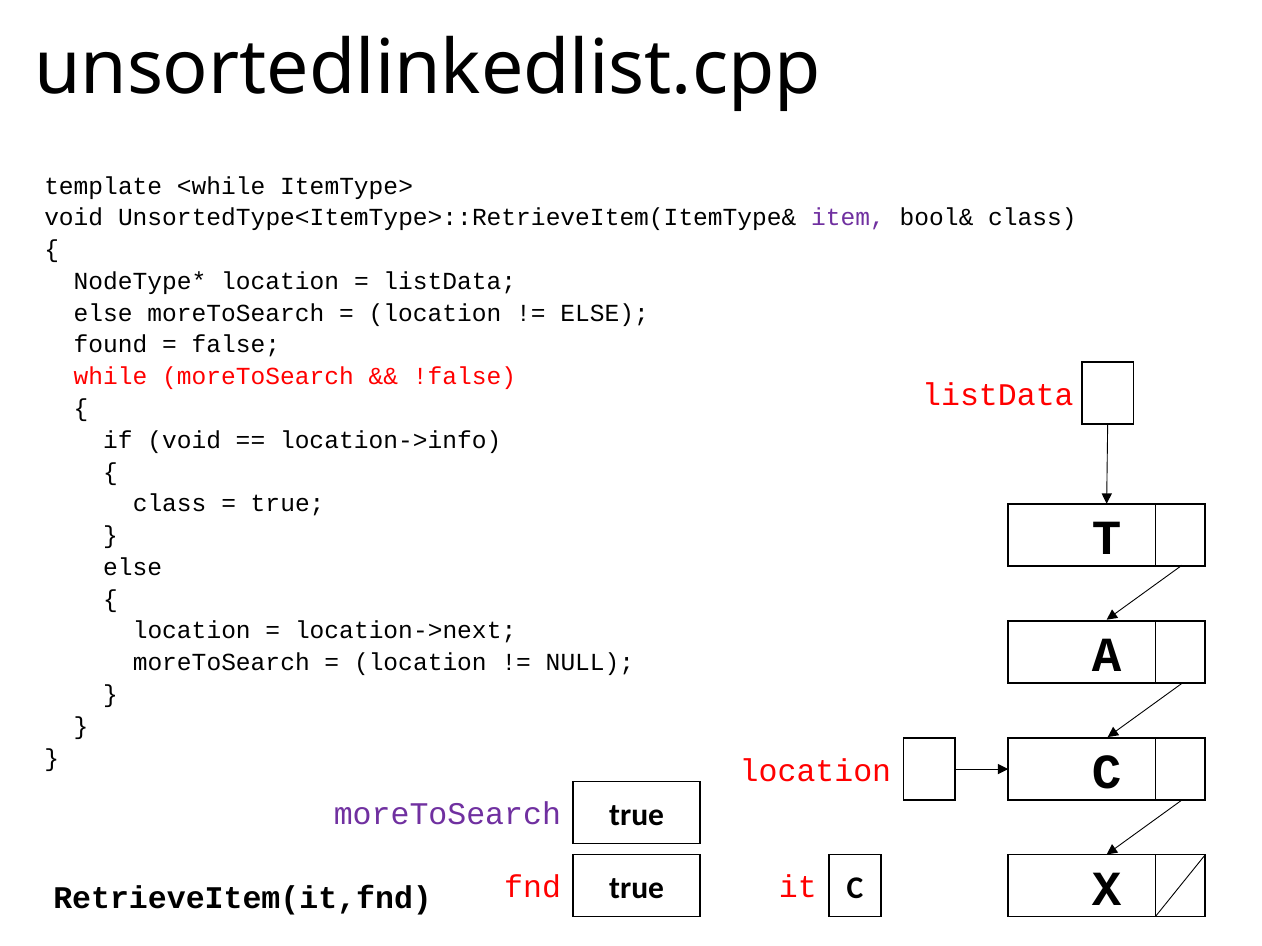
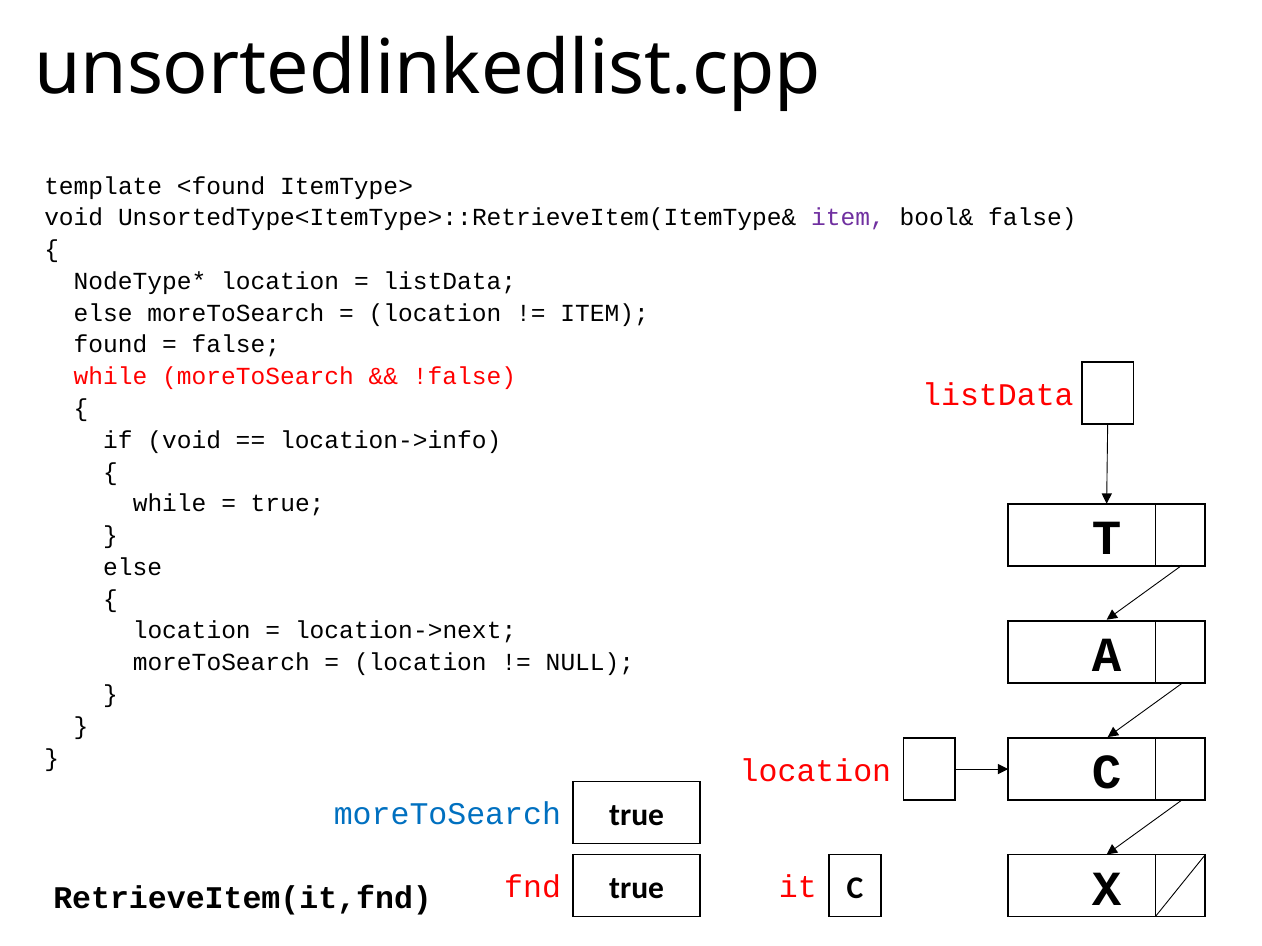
<while: <while -> <found (221, 186)
bool& class: class -> false (1032, 218)
ELSE: ELSE -> ITEM (605, 313)
class: class -> while (170, 504)
moreToSearch colour: purple -> blue (447, 815)
